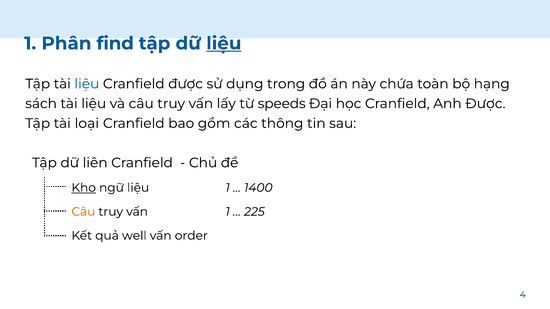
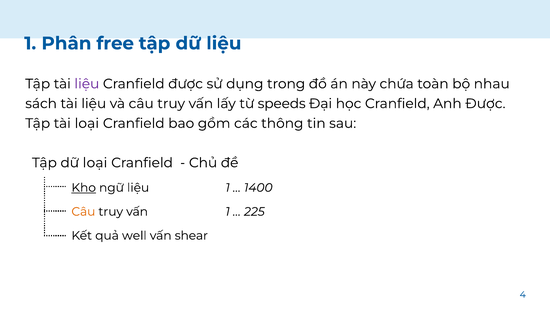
find: find -> free (115, 43)
liệu underline: present -> none (224, 43)
liệu colour: blue -> purple (87, 84)
hạng: hạng -> nhau (492, 84)
dữ liên: liên -> loại (95, 163)
order: order -> shear (191, 236)
